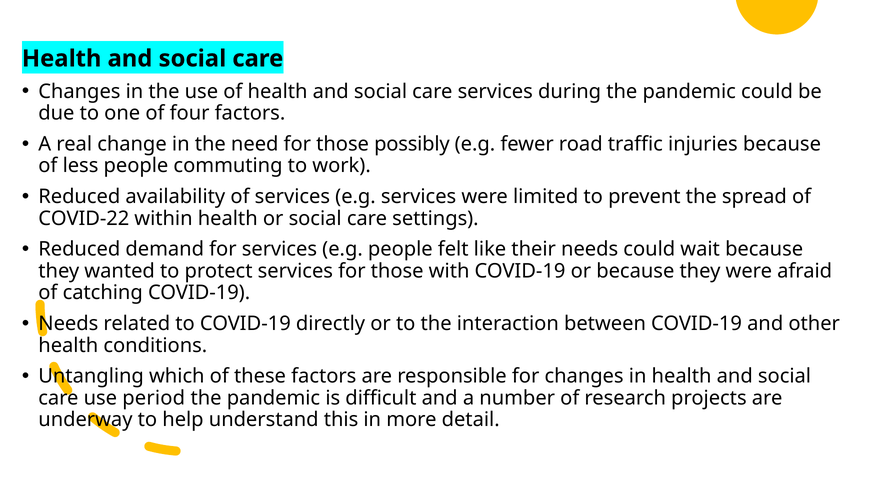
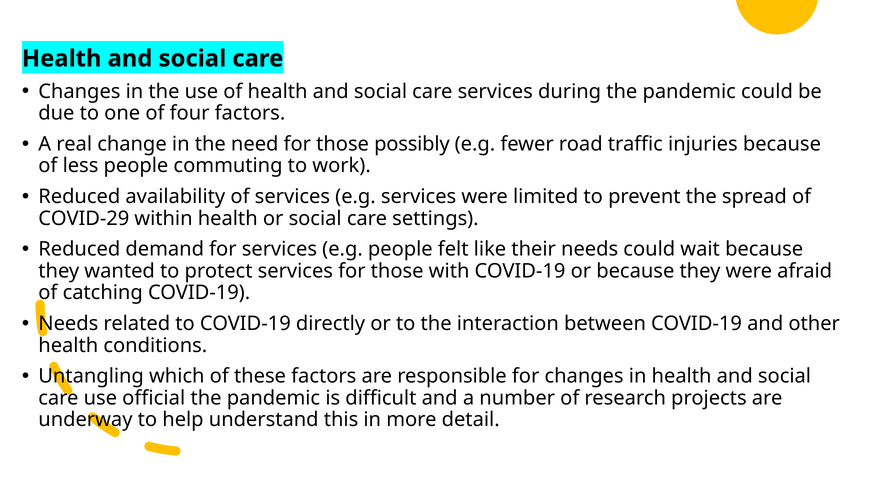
COVID-22: COVID-22 -> COVID-29 (84, 219)
period: period -> official (154, 398)
